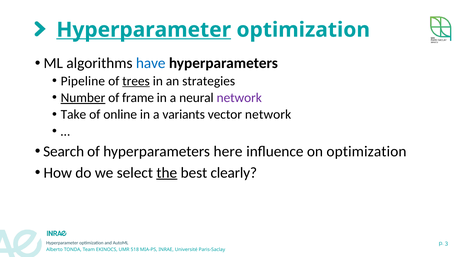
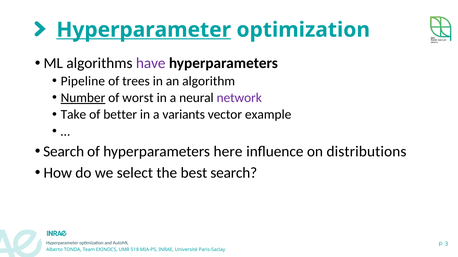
have colour: blue -> purple (151, 63)
trees underline: present -> none (136, 81)
strategies: strategies -> algorithm (209, 81)
frame: frame -> worst (138, 98)
online: online -> better (120, 115)
vector network: network -> example (268, 115)
on optimization: optimization -> distributions (366, 152)
the underline: present -> none (167, 173)
best clearly: clearly -> search (234, 173)
